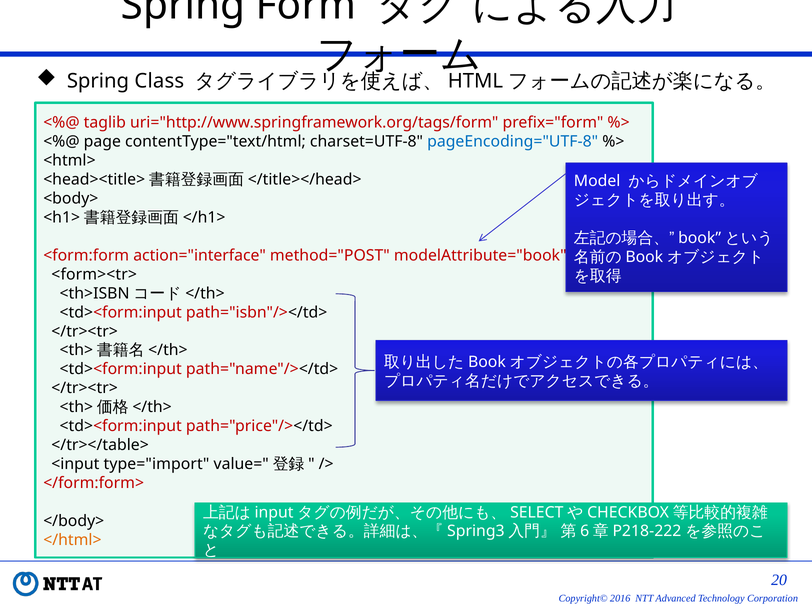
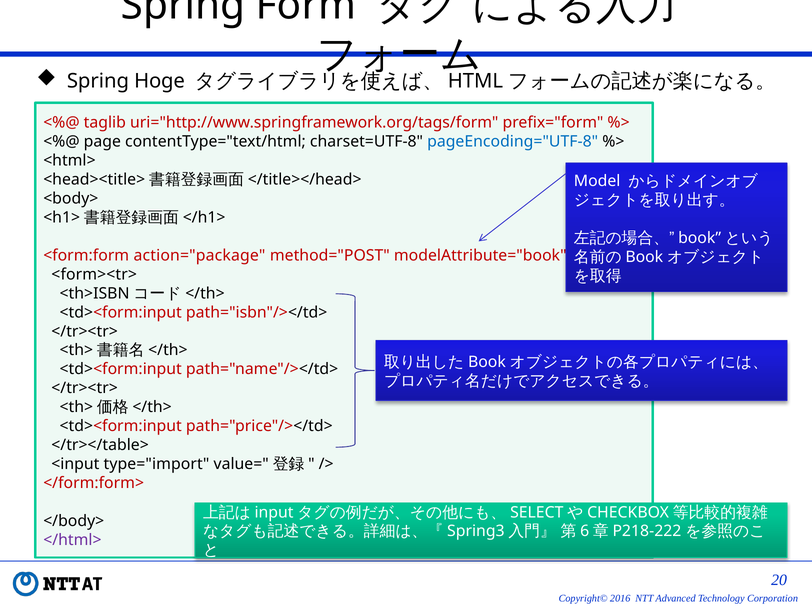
Class: Class -> Hoge (160, 81)
action="interface: action="interface -> action="package (200, 255)
</html> colour: orange -> purple (72, 540)
